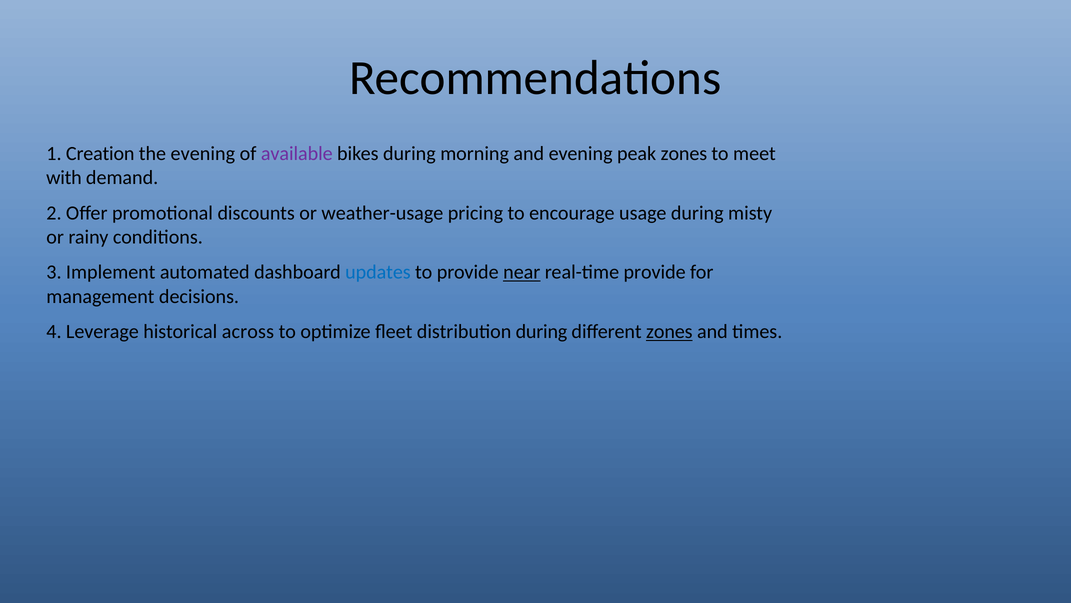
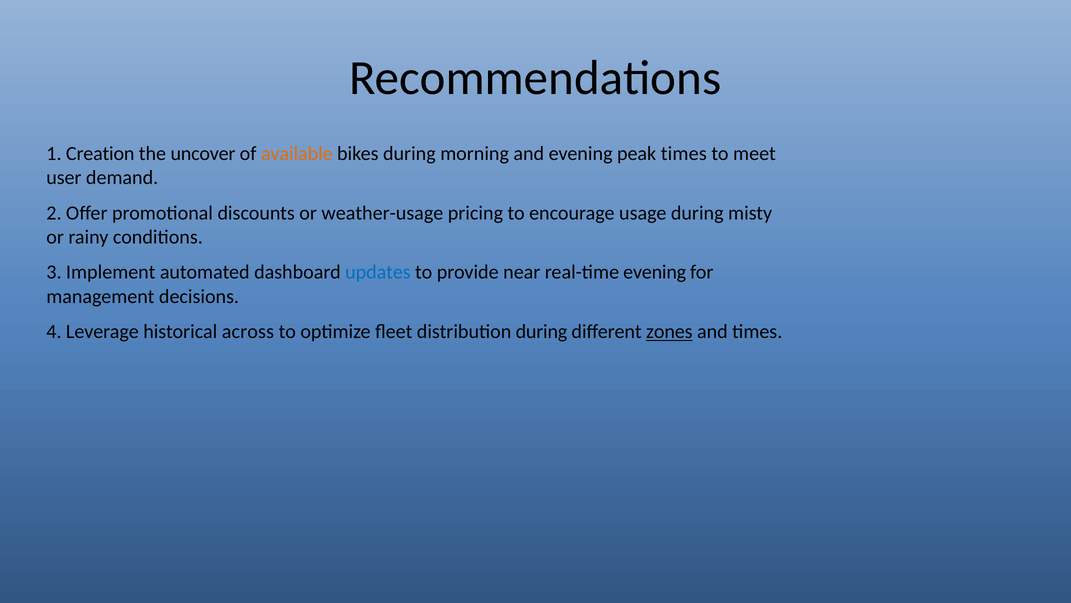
the evening: evening -> uncover (203, 153)
available colour: purple -> orange (297, 153)
peak zones: zones -> times (684, 153)
with: with -> user (64, 177)
near underline: present -> none (522, 272)
real-time provide: provide -> evening (655, 272)
